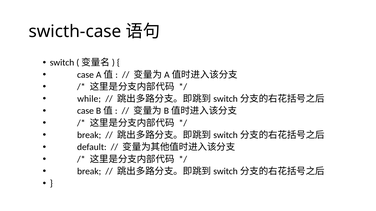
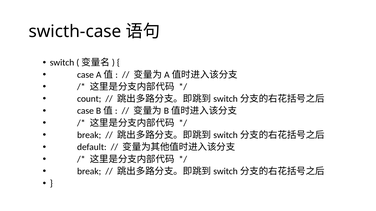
while: while -> count (89, 99)
